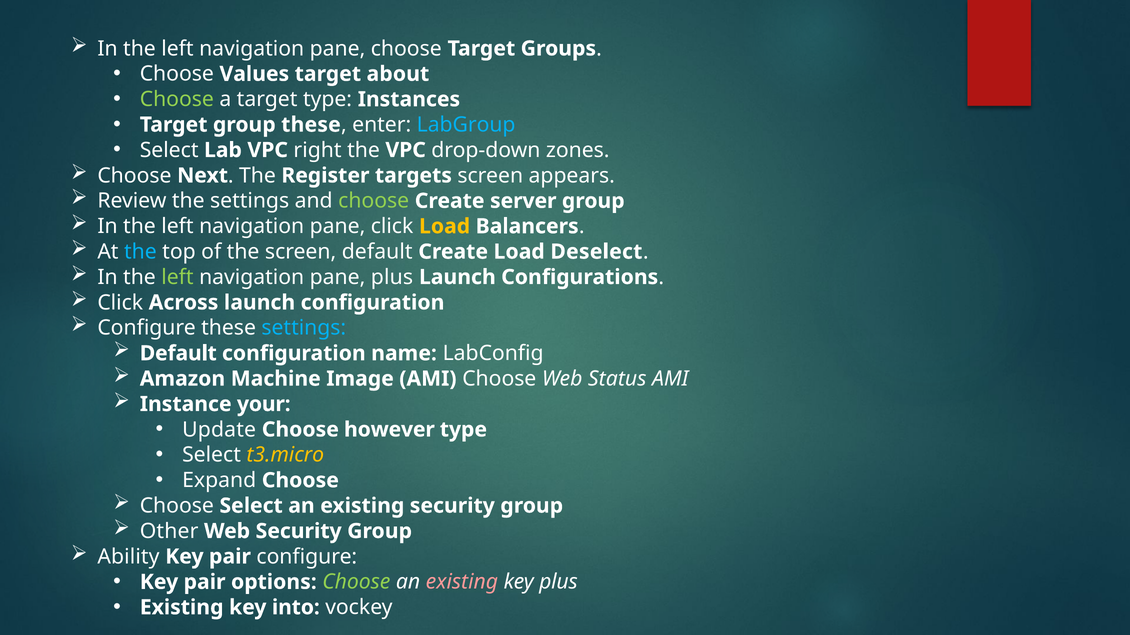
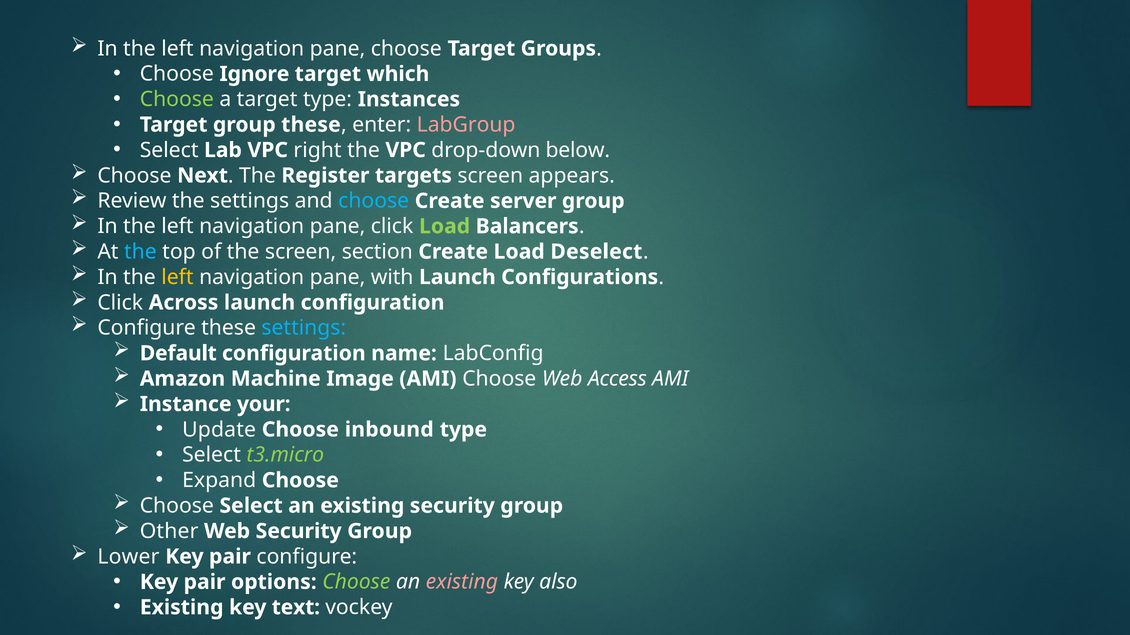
Values: Values -> Ignore (254, 74)
about: about -> which (398, 74)
LabGroup colour: light blue -> pink (466, 125)
zones: zones -> below (578, 150)
choose colour: light green -> light blue (374, 201)
Load colour: yellow -> light green (445, 227)
screen default: default -> section (377, 252)
left colour: light green -> yellow (177, 277)
pane plus: plus -> with (392, 277)
Status: Status -> Access (617, 379)
however: however -> inbound (389, 430)
t3.micro colour: yellow -> light green (285, 455)
Ability: Ability -> Lower (128, 557)
key plus: plus -> also (558, 582)
into: into -> text (296, 608)
